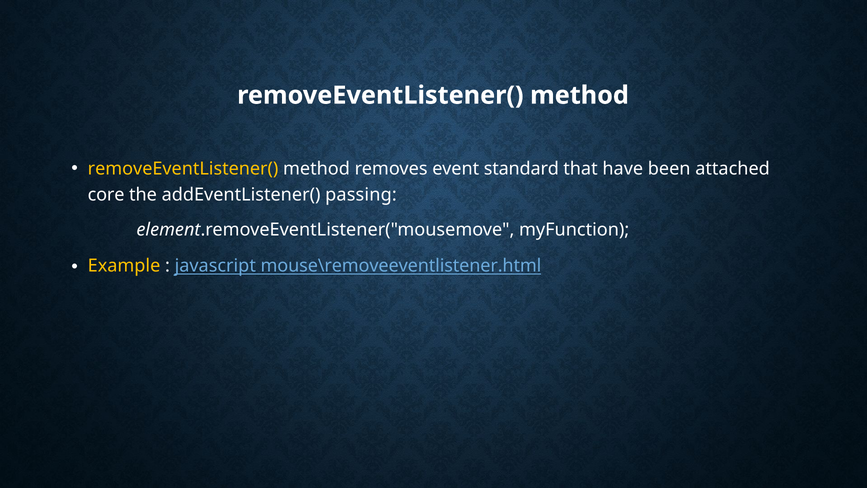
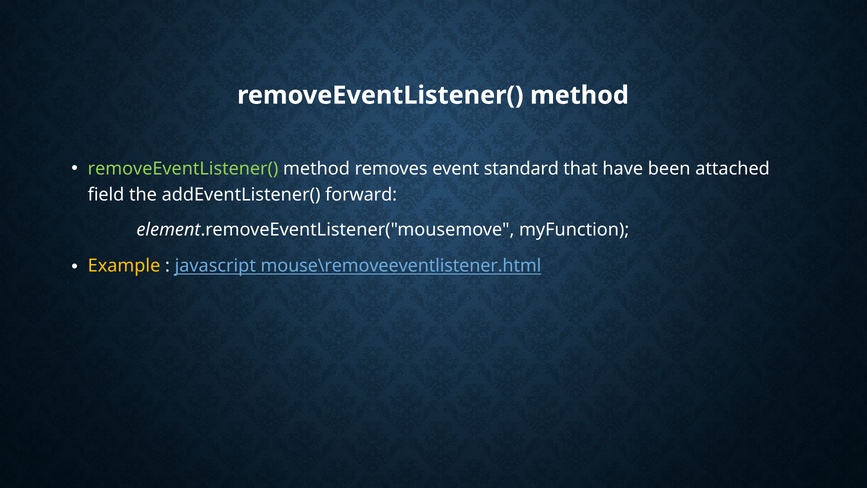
removeEventListener( colour: yellow -> light green (183, 169)
core: core -> field (106, 195)
passing: passing -> forward (361, 195)
